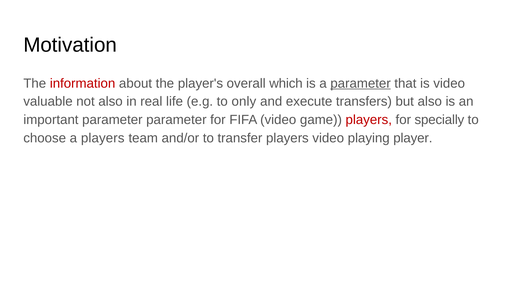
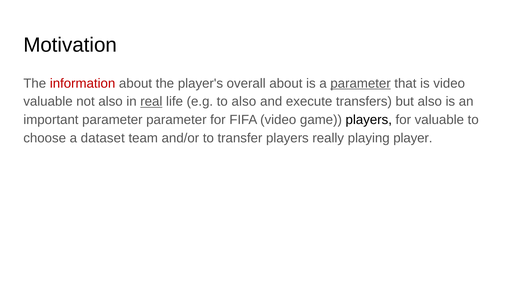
overall which: which -> about (286, 83)
real underline: none -> present (151, 102)
to only: only -> also (244, 102)
players colour: red -> black (369, 120)
for specially: specially -> valuable (439, 120)
a players: players -> dataset (103, 138)
players video: video -> really (328, 138)
